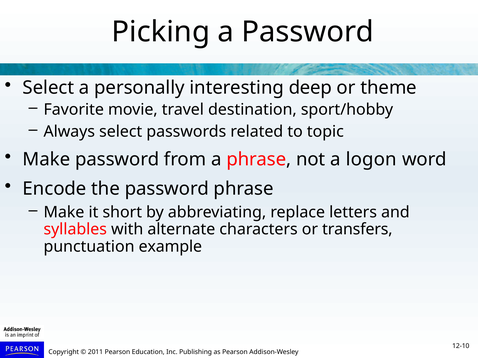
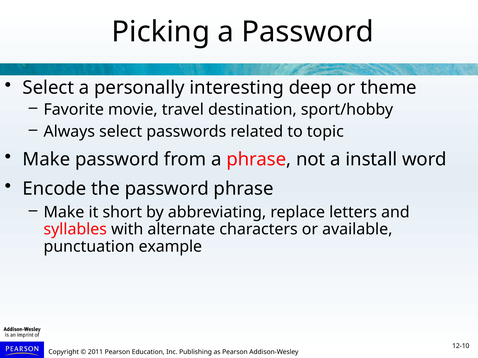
logon: logon -> install (371, 160)
transfers: transfers -> available (357, 230)
